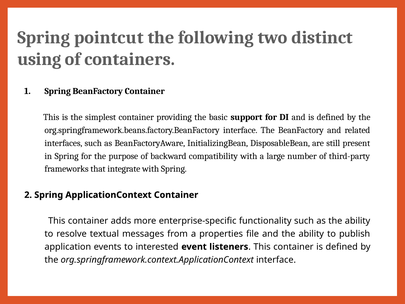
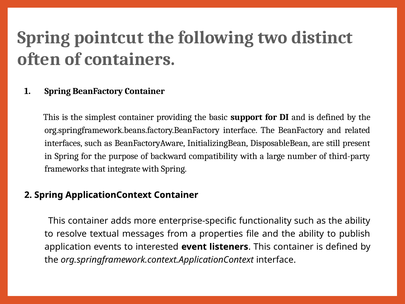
using: using -> often (39, 59)
